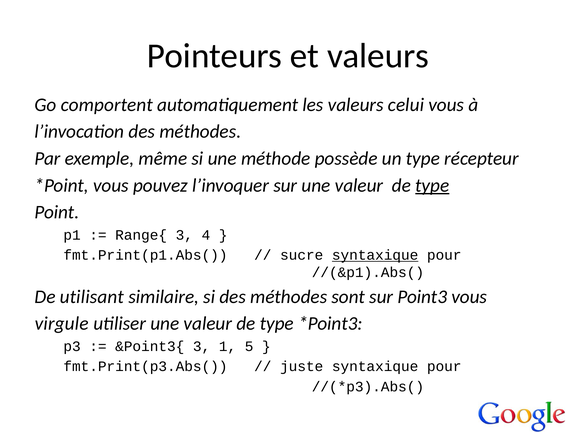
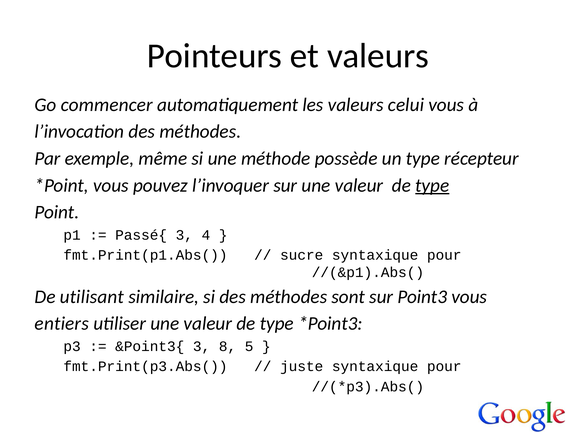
comportent: comportent -> commencer (107, 105)
Range{: Range{ -> Passé{ (141, 235)
syntaxique underline: present -> none (375, 255)
virgule: virgule -> entiers (62, 324)
1: 1 -> 8 (228, 346)
